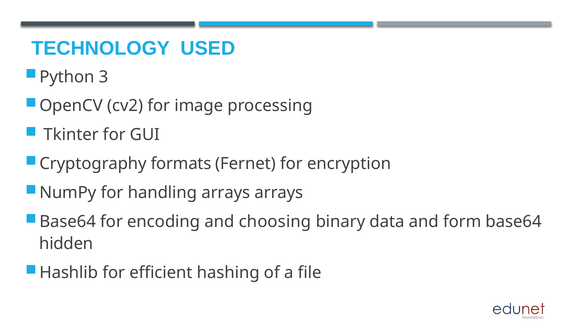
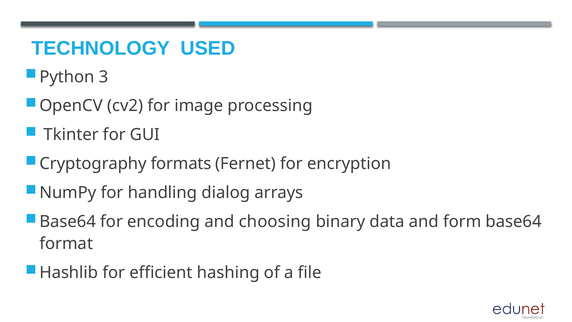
handling arrays: arrays -> dialog (226, 193)
hidden: hidden -> format (66, 244)
